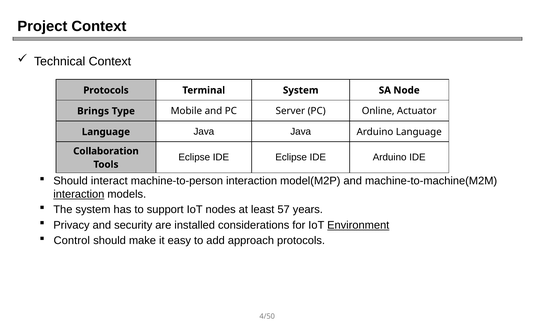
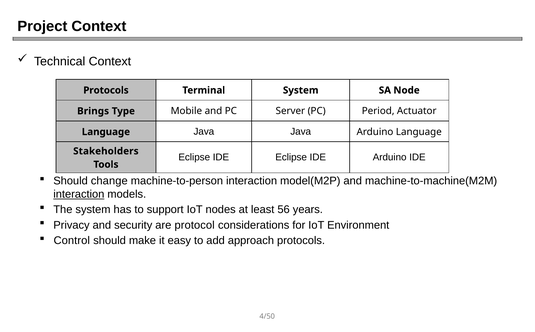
Online: Online -> Period (378, 111)
Collaboration: Collaboration -> Stakeholders (106, 151)
interact: interact -> change (109, 181)
57: 57 -> 56 (284, 210)
installed: installed -> protocol (195, 225)
Environment underline: present -> none (358, 225)
